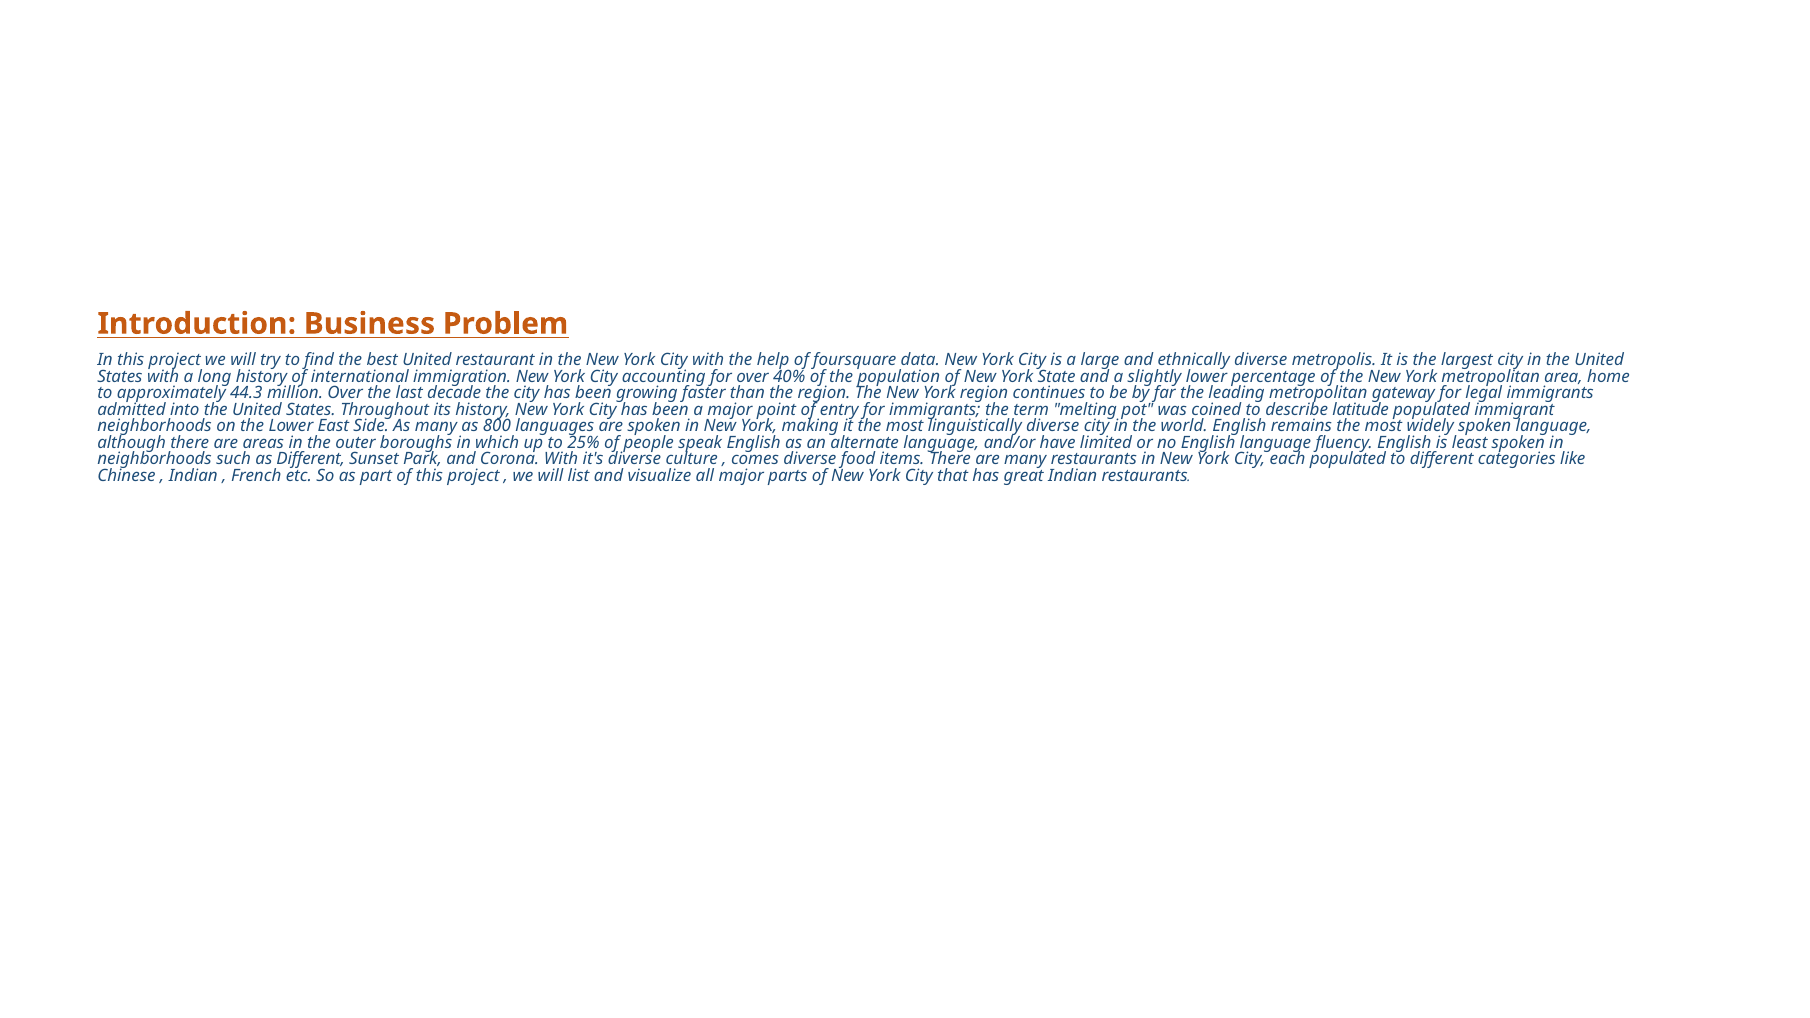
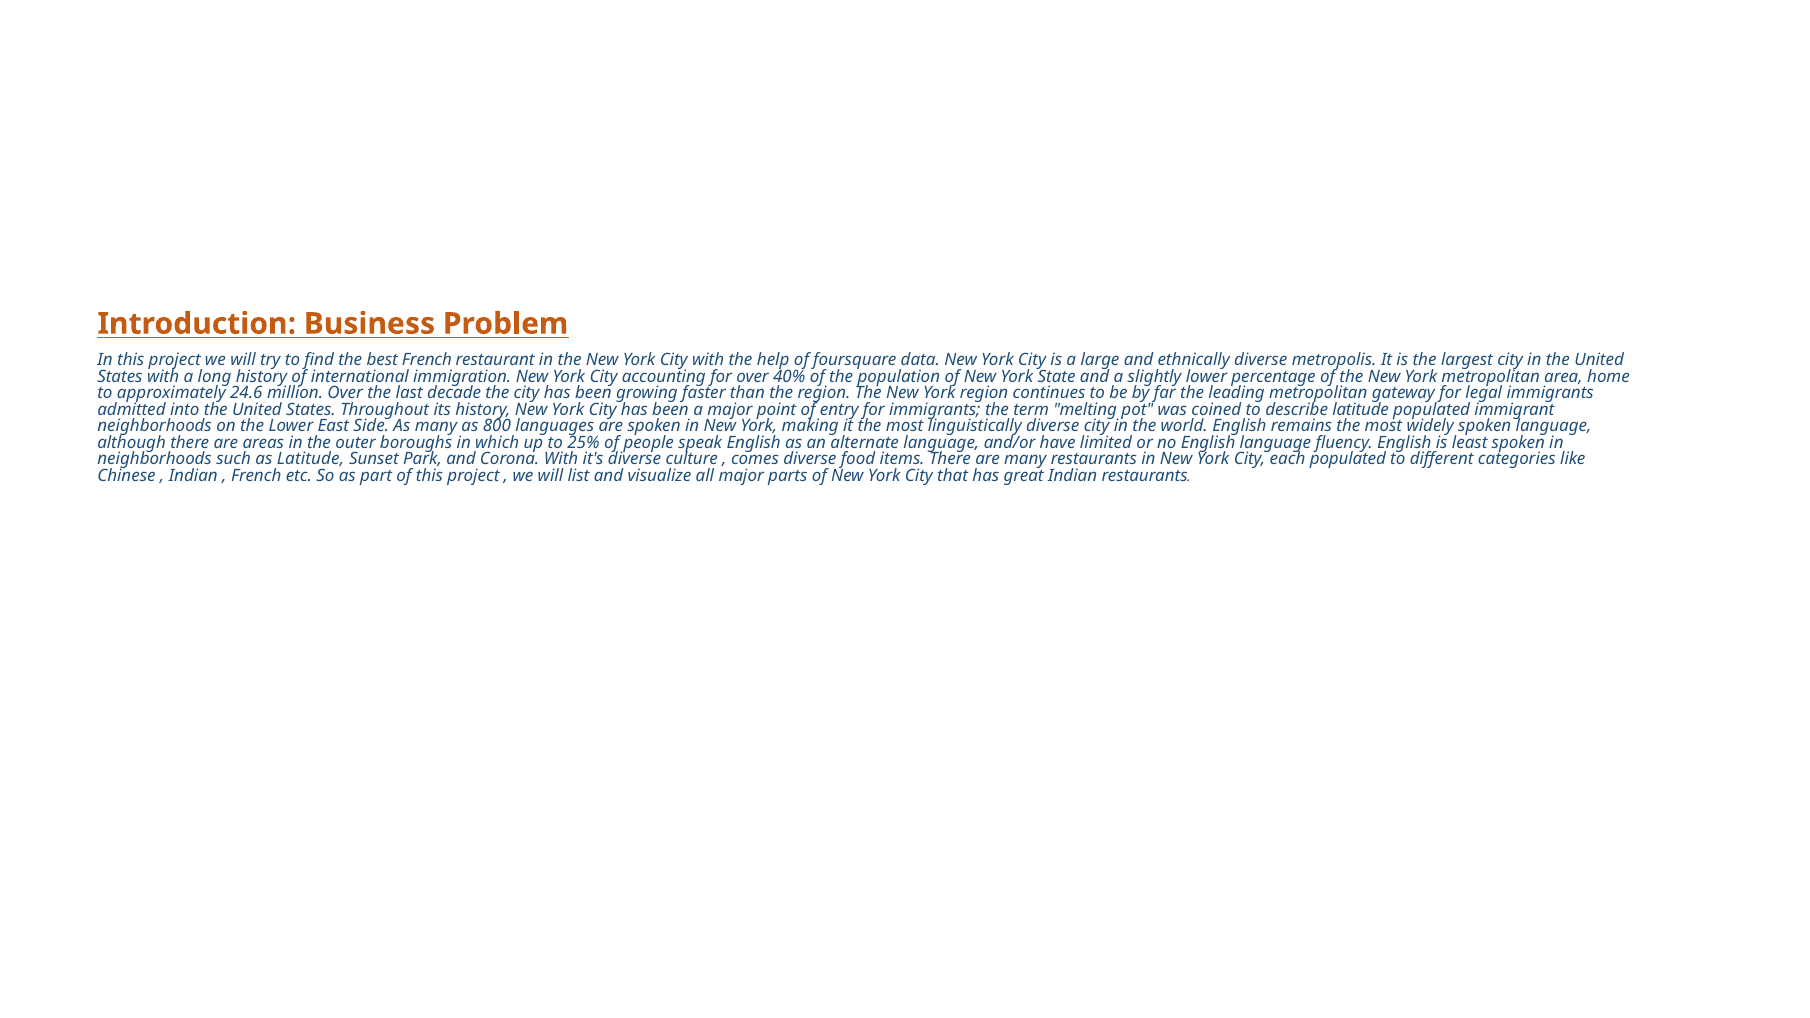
best United: United -> French (427, 360)
44.3: 44.3 -> 24.6 (246, 393)
as Different: Different -> Latitude (311, 459)
